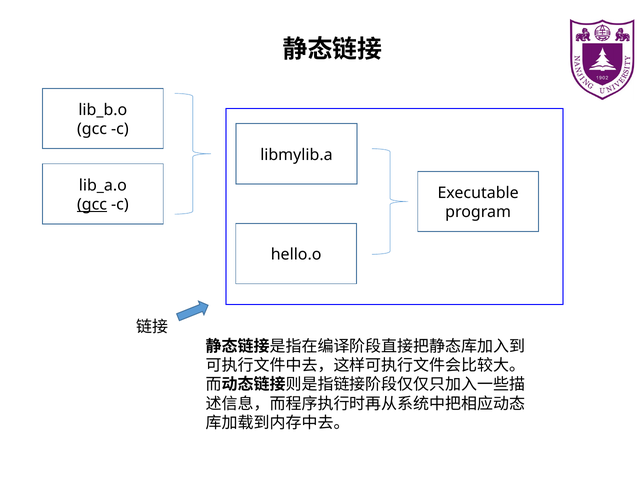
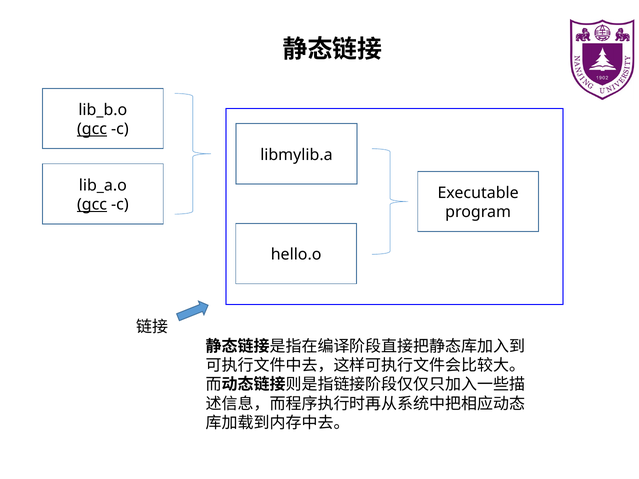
gcc underline: none -> present (92, 129)
